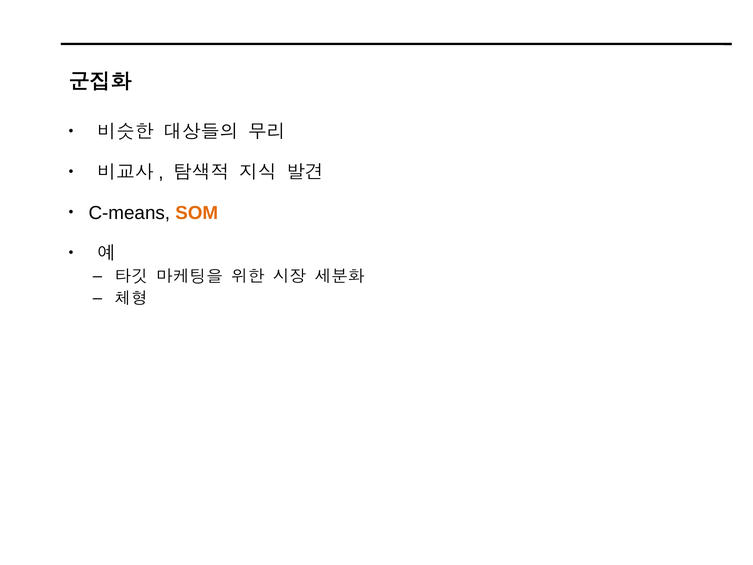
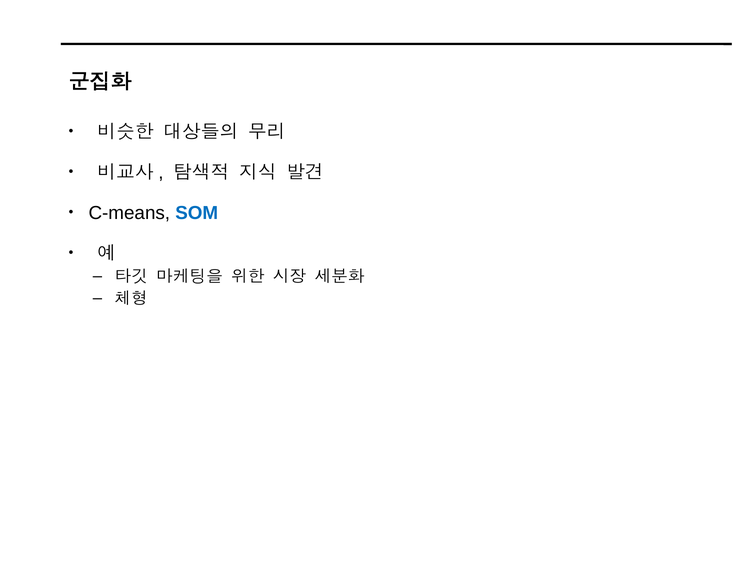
SOM colour: orange -> blue (197, 213)
